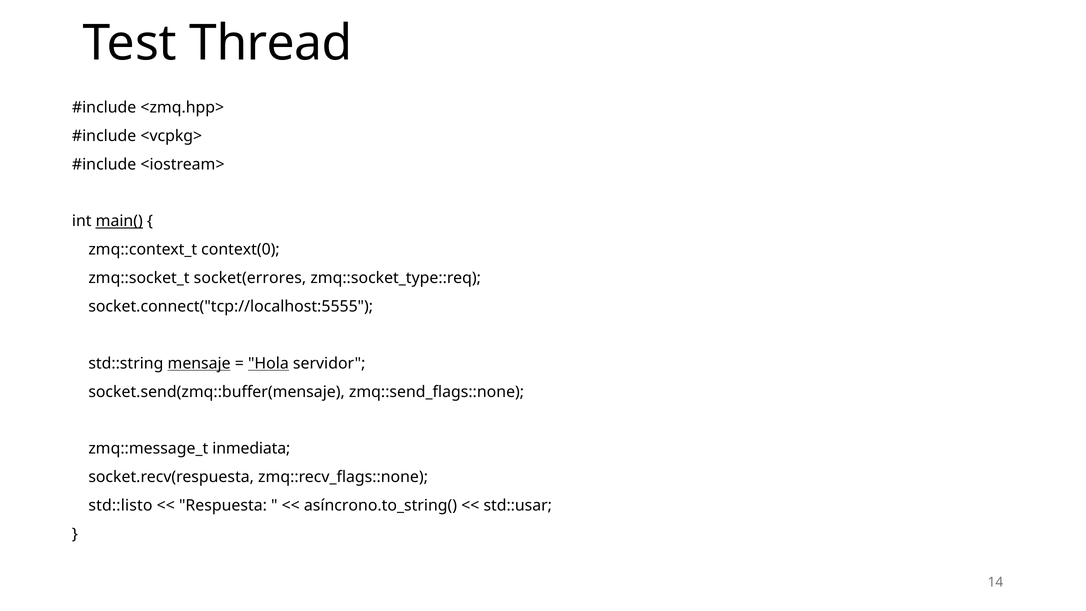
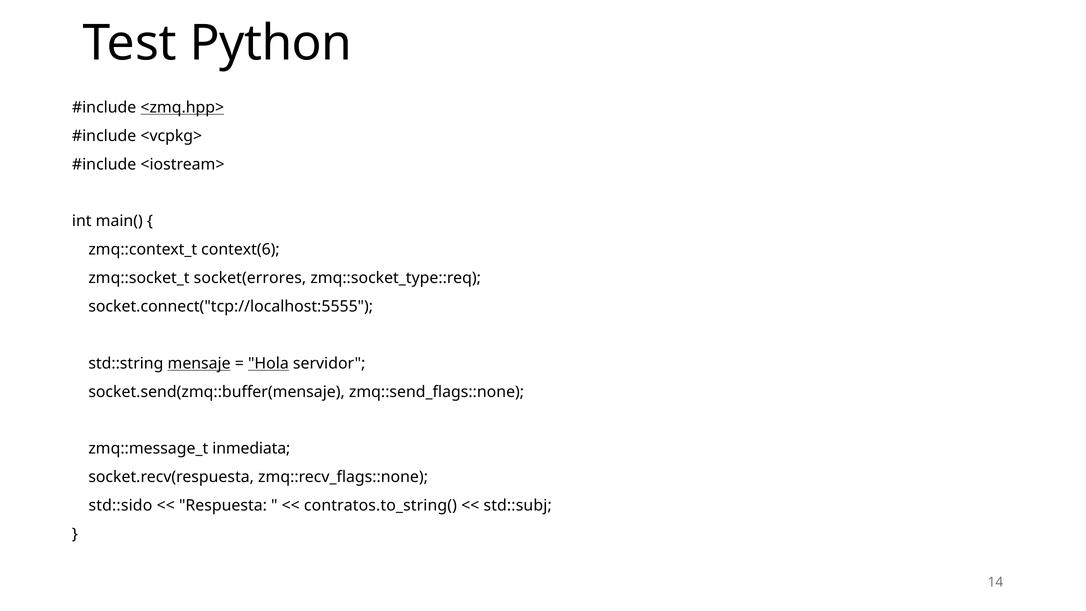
Thread: Thread -> Python (271, 43)
<zmq.hpp> underline: none -> present (182, 107)
main( underline: present -> none (119, 221)
context(0: context(0 -> context(6 (240, 250)
std::listo: std::listo -> std::sido (120, 506)
asíncrono.to_string(: asíncrono.to_string( -> contratos.to_string( (380, 506)
std::usar: std::usar -> std::subj (518, 506)
